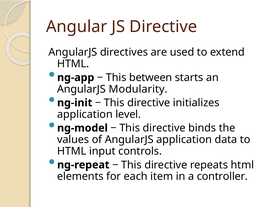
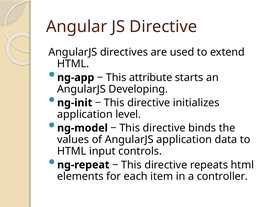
between: between -> attribute (151, 78)
Modularity: Modularity -> Developing (138, 89)
